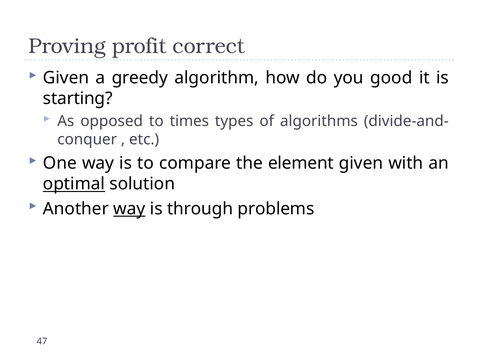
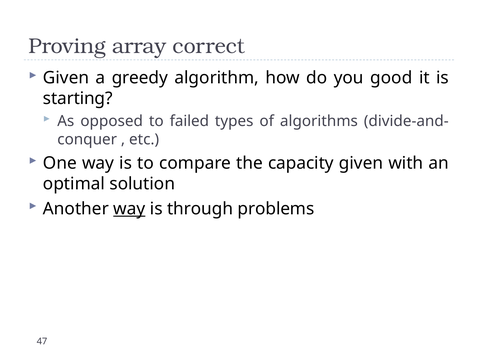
profit: profit -> array (139, 46)
times: times -> failed (189, 121)
element: element -> capacity (301, 163)
optimal underline: present -> none (74, 184)
